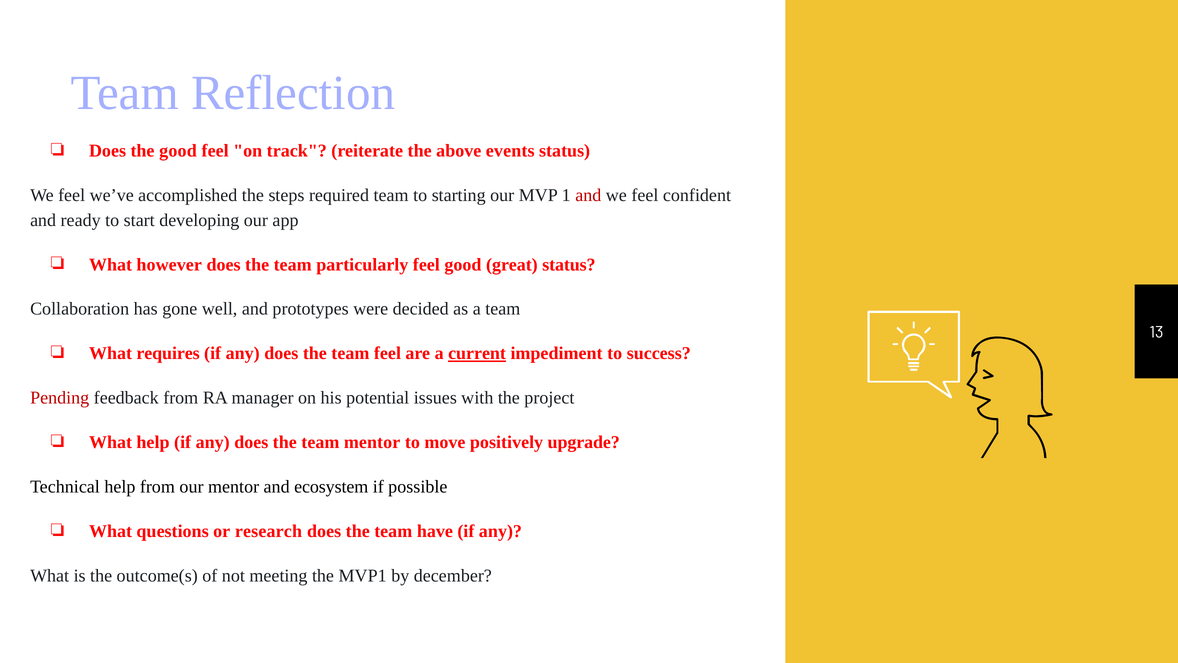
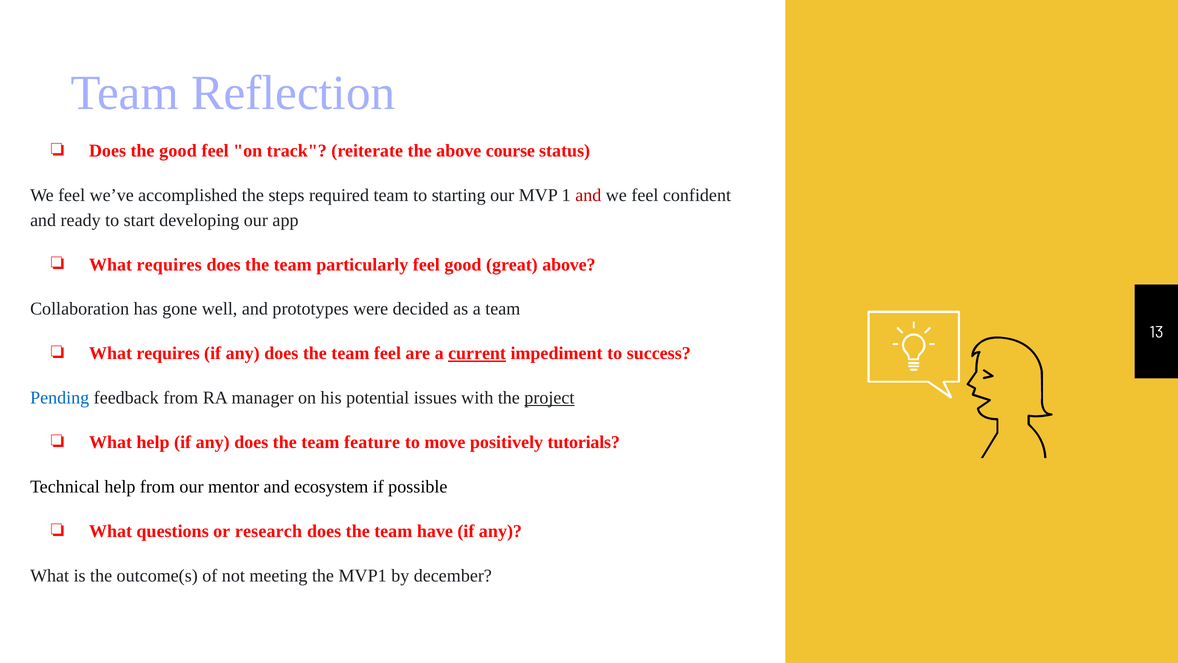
events: events -> course (510, 151)
however: however -> requires (169, 264)
great status: status -> above (569, 264)
Pending colour: red -> blue (60, 398)
project underline: none -> present (549, 398)
team mentor: mentor -> feature (372, 442)
upgrade: upgrade -> tutorials (584, 442)
